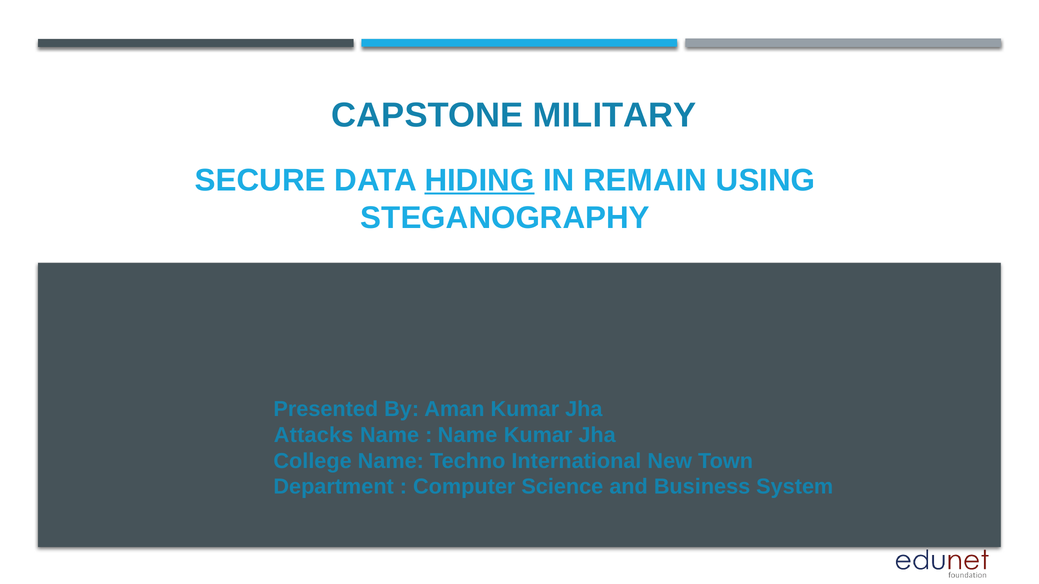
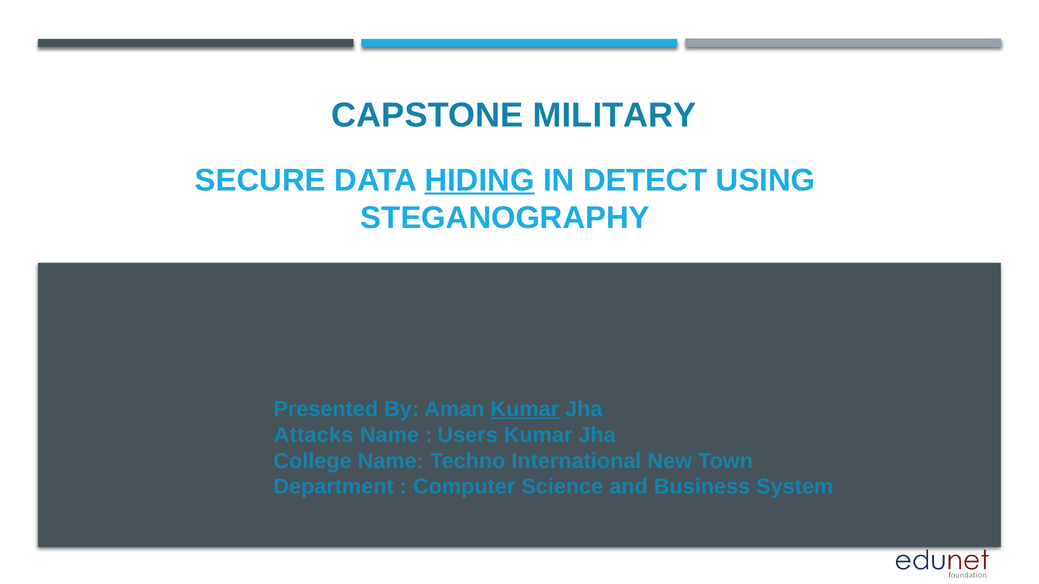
REMAIN: REMAIN -> DETECT (645, 180)
Kumar underline: none -> present (525, 409)
Name: Name -> Users (468, 435)
